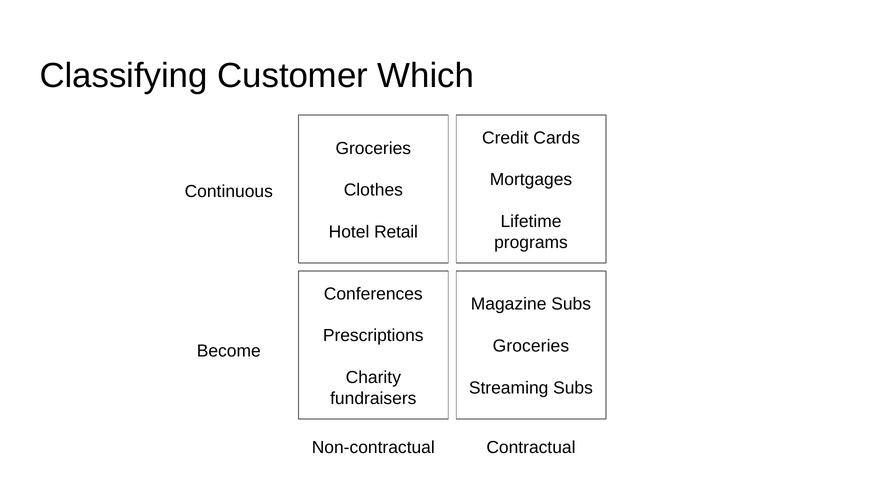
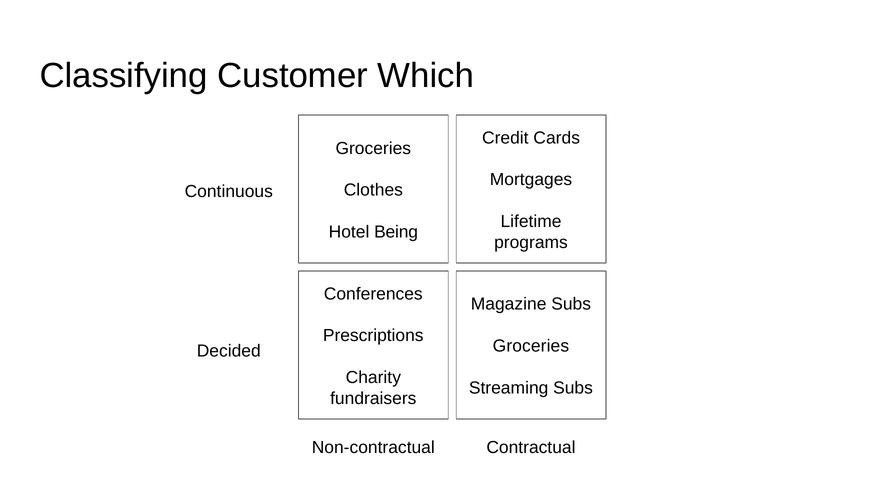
Retail: Retail -> Being (396, 232)
Become: Become -> Decided (229, 351)
